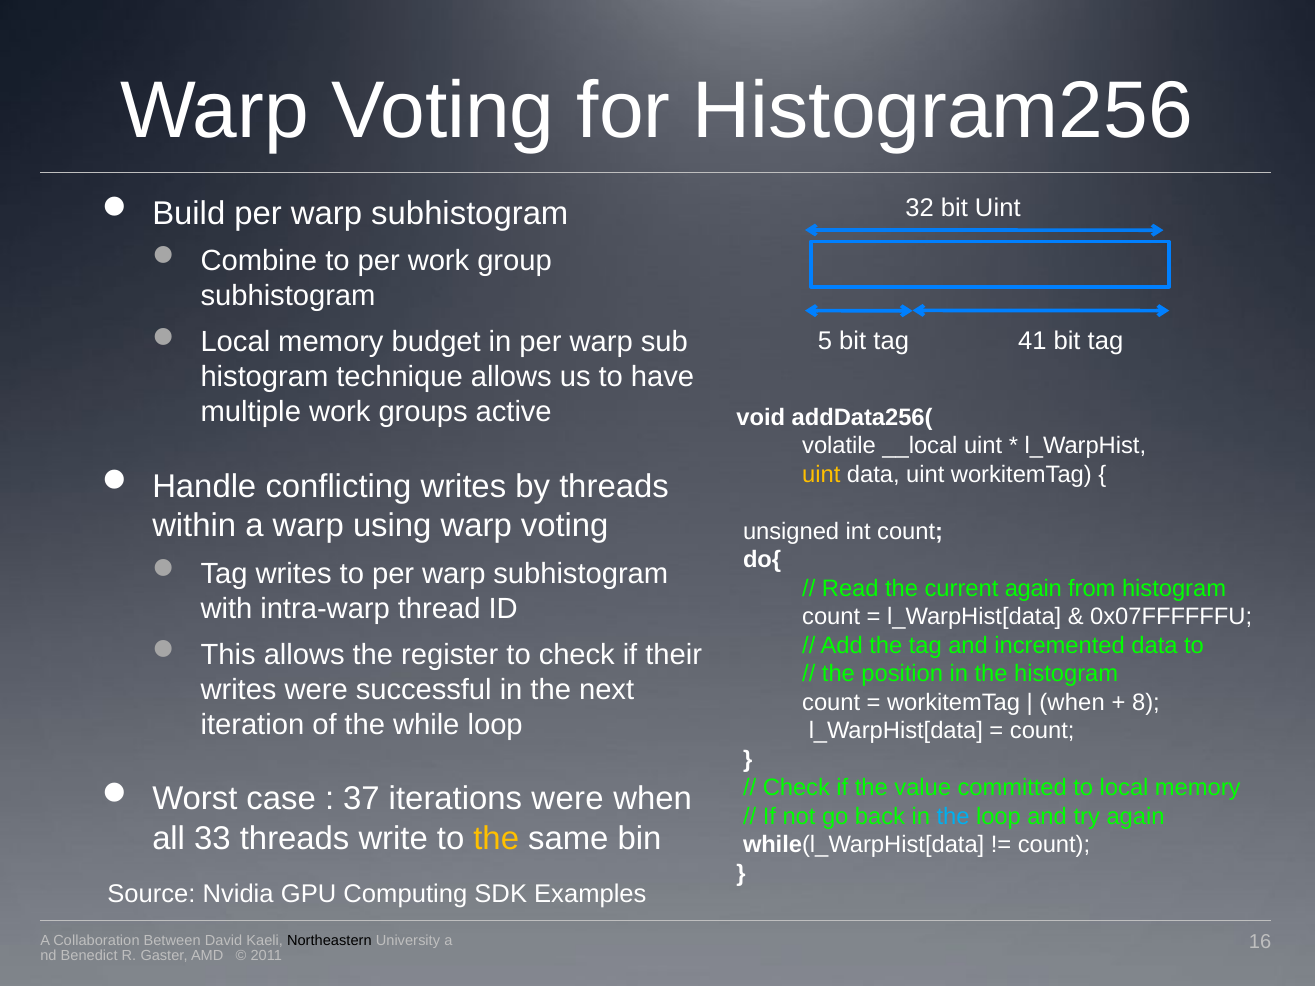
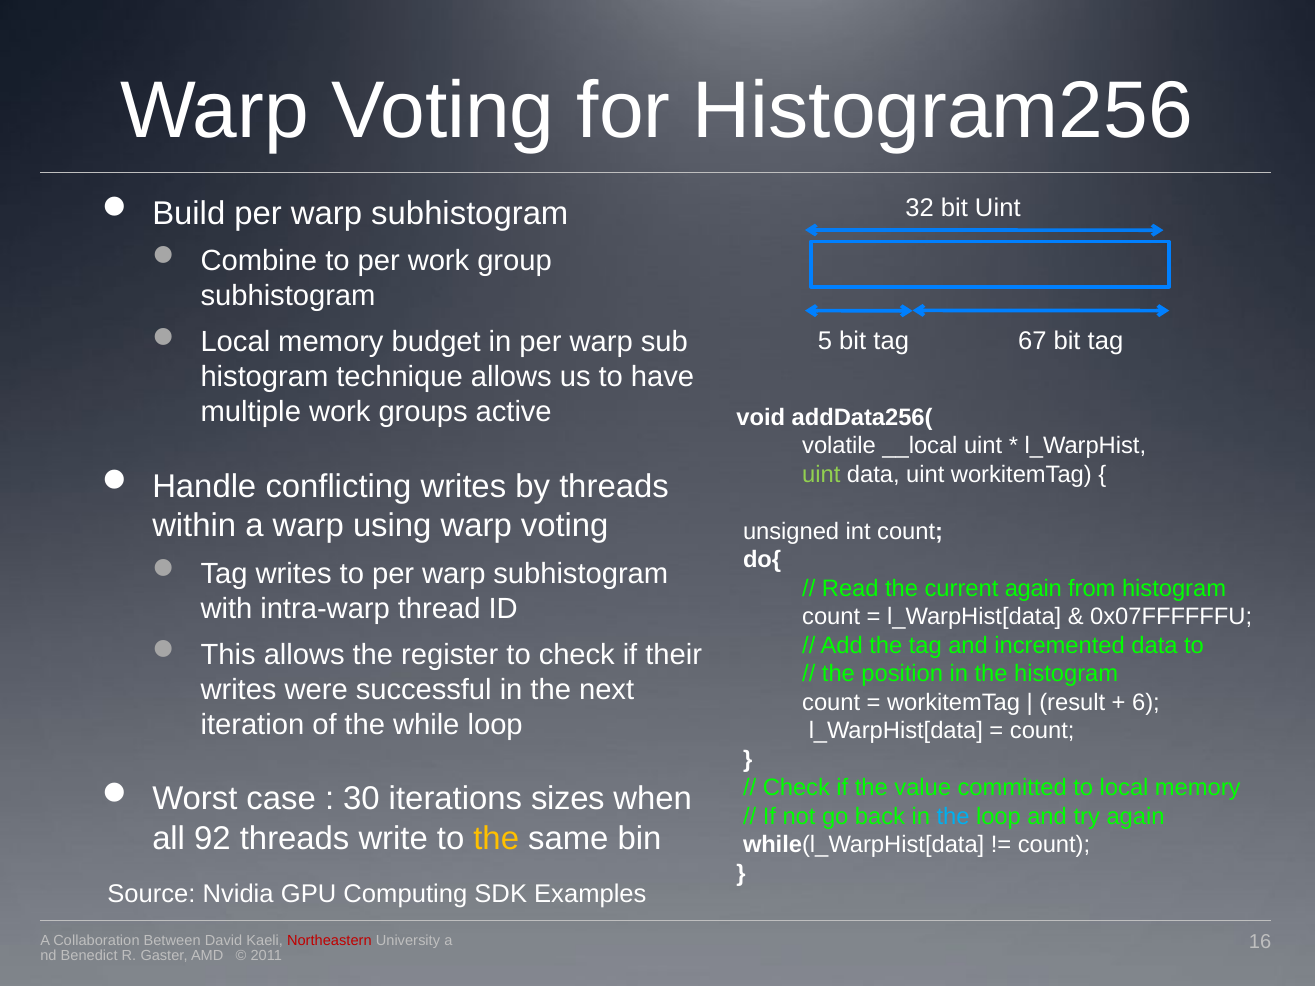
41: 41 -> 67 (1032, 341)
uint colour: yellow -> light green (821, 474)
when: when -> result (1072, 703)
8: 8 -> 6 (1146, 703)
37: 37 -> 30 (361, 799)
iterations were: were -> sizes (568, 799)
33: 33 -> 92 (212, 839)
Northeastern colour: black -> red (329, 941)
